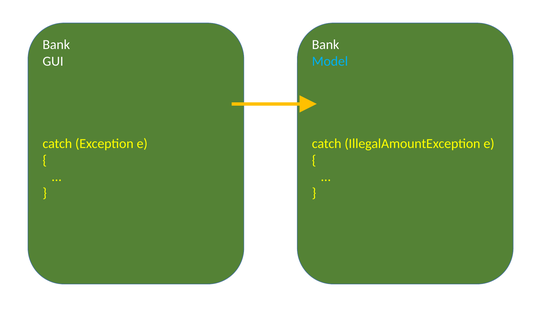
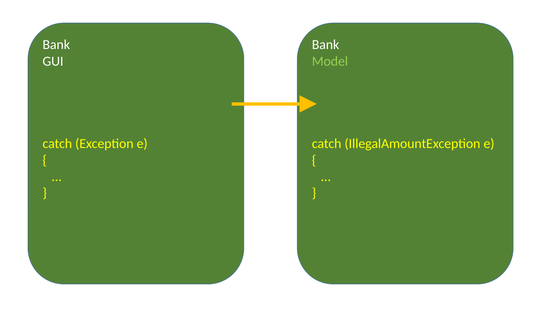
Model colour: light blue -> light green (330, 61)
